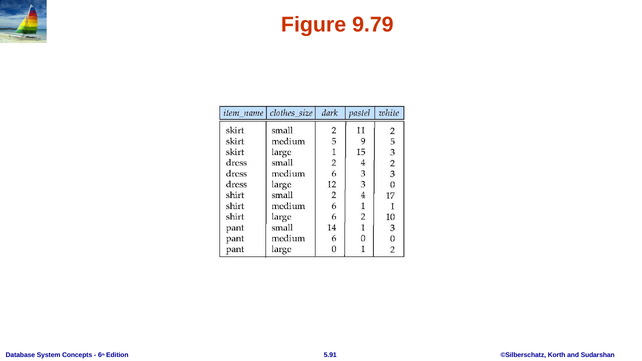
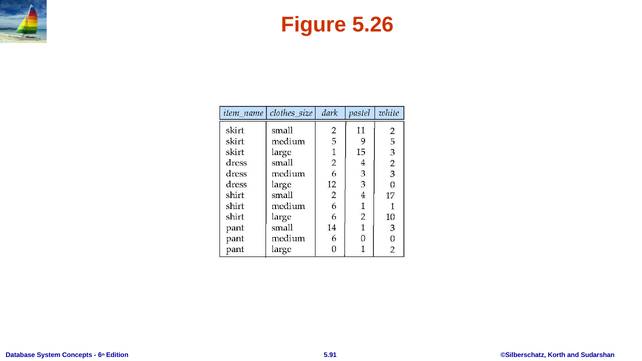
9.79: 9.79 -> 5.26 (373, 25)
